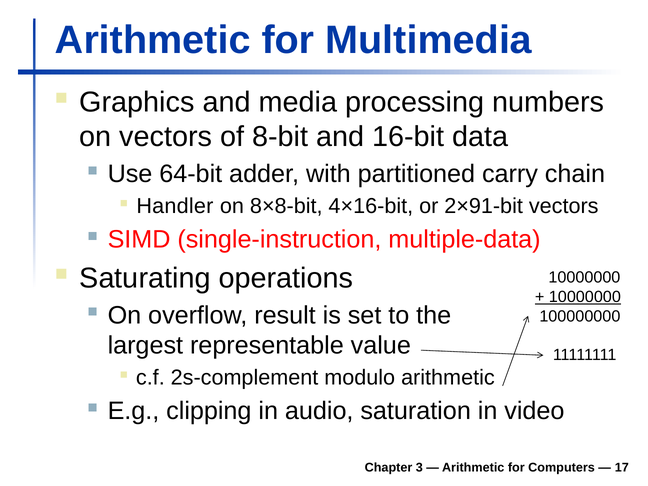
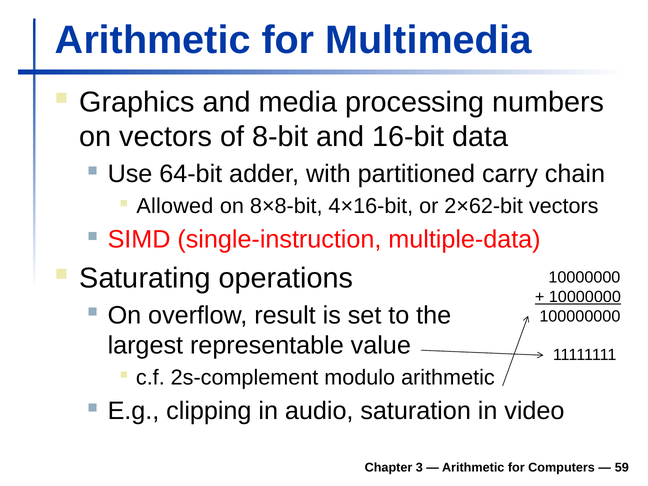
Handler: Handler -> Allowed (175, 206)
2×91-bit: 2×91-bit -> 2×62-bit (484, 206)
17: 17 -> 59 (622, 468)
